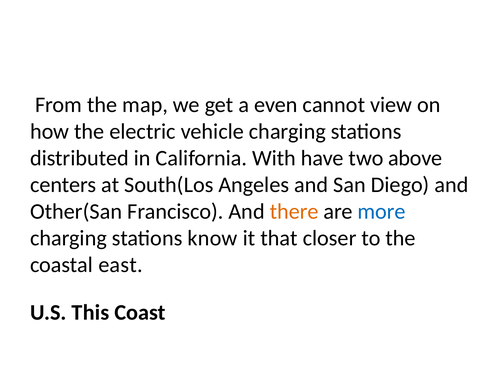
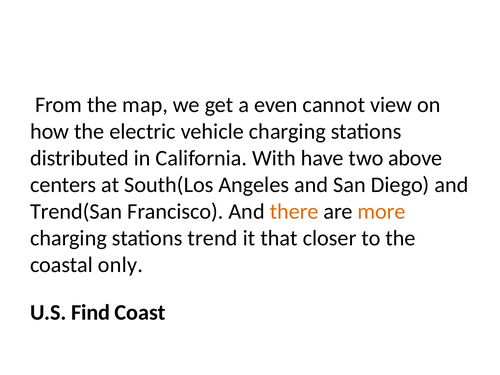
Other(San: Other(San -> Trend(San (76, 212)
more colour: blue -> orange (382, 212)
know: know -> trend (213, 238)
east: east -> only (120, 265)
This: This -> Find (91, 312)
